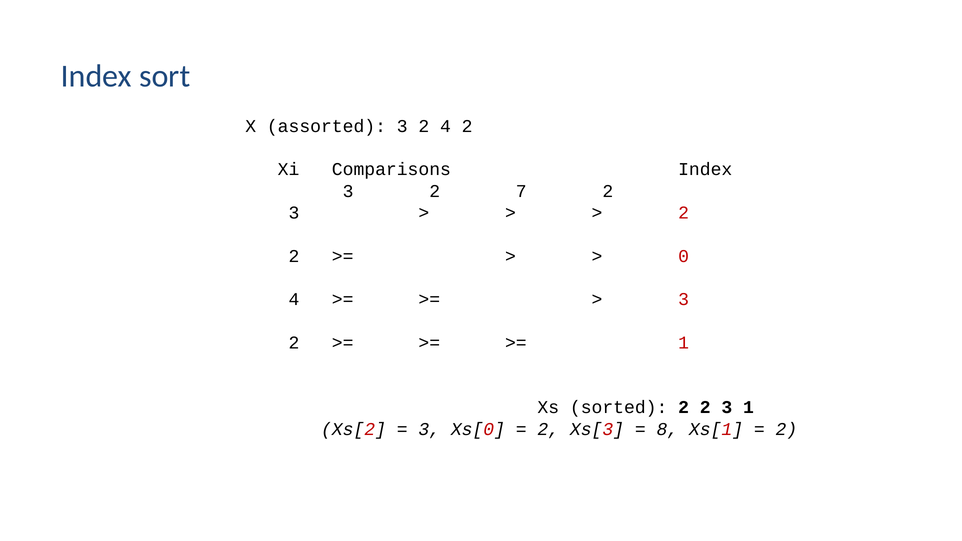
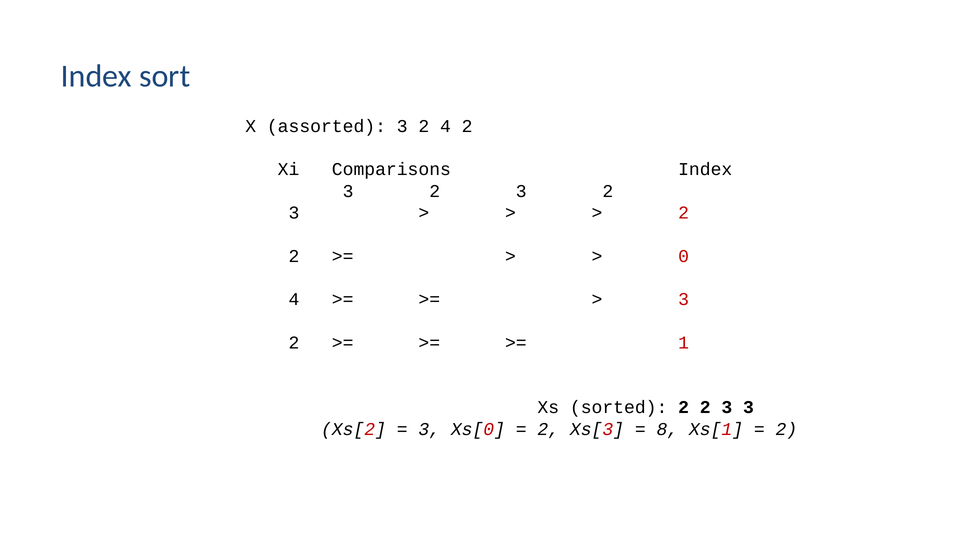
7: 7 -> 3 (521, 191)
3 1: 1 -> 3 (749, 408)
